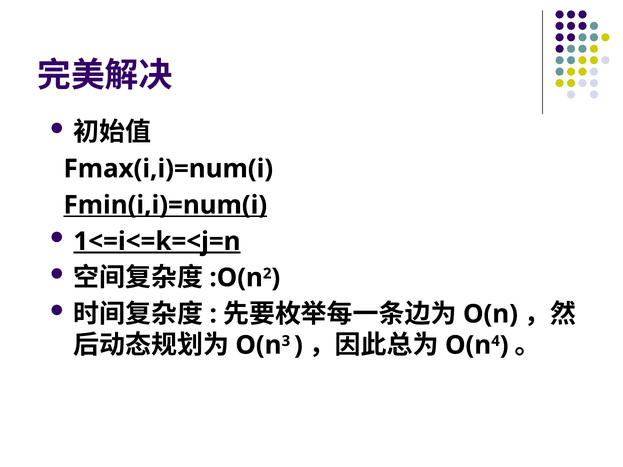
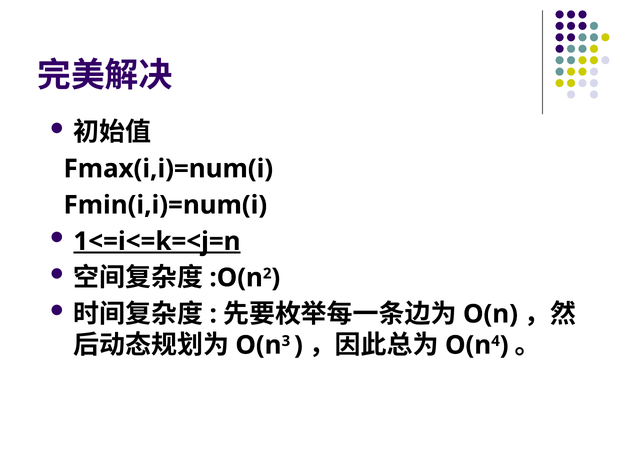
Fmin(i,i)=num(i underline: present -> none (165, 205)
